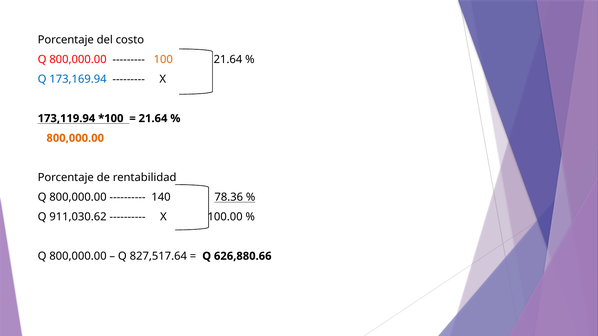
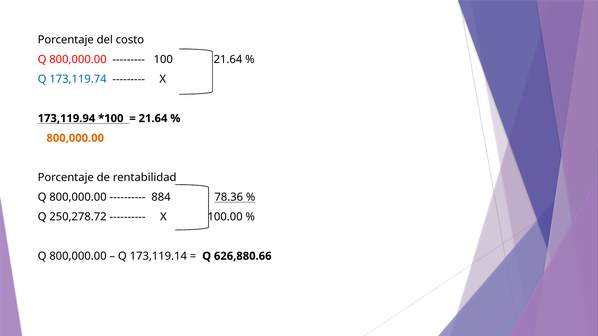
100 colour: orange -> black (163, 59)
173,169.94: 173,169.94 -> 173,119.74 (78, 79)
140: 140 -> 884 (161, 197)
911,030.62: 911,030.62 -> 250,278.72 (78, 217)
827,517.64: 827,517.64 -> 173,119.14 (158, 256)
